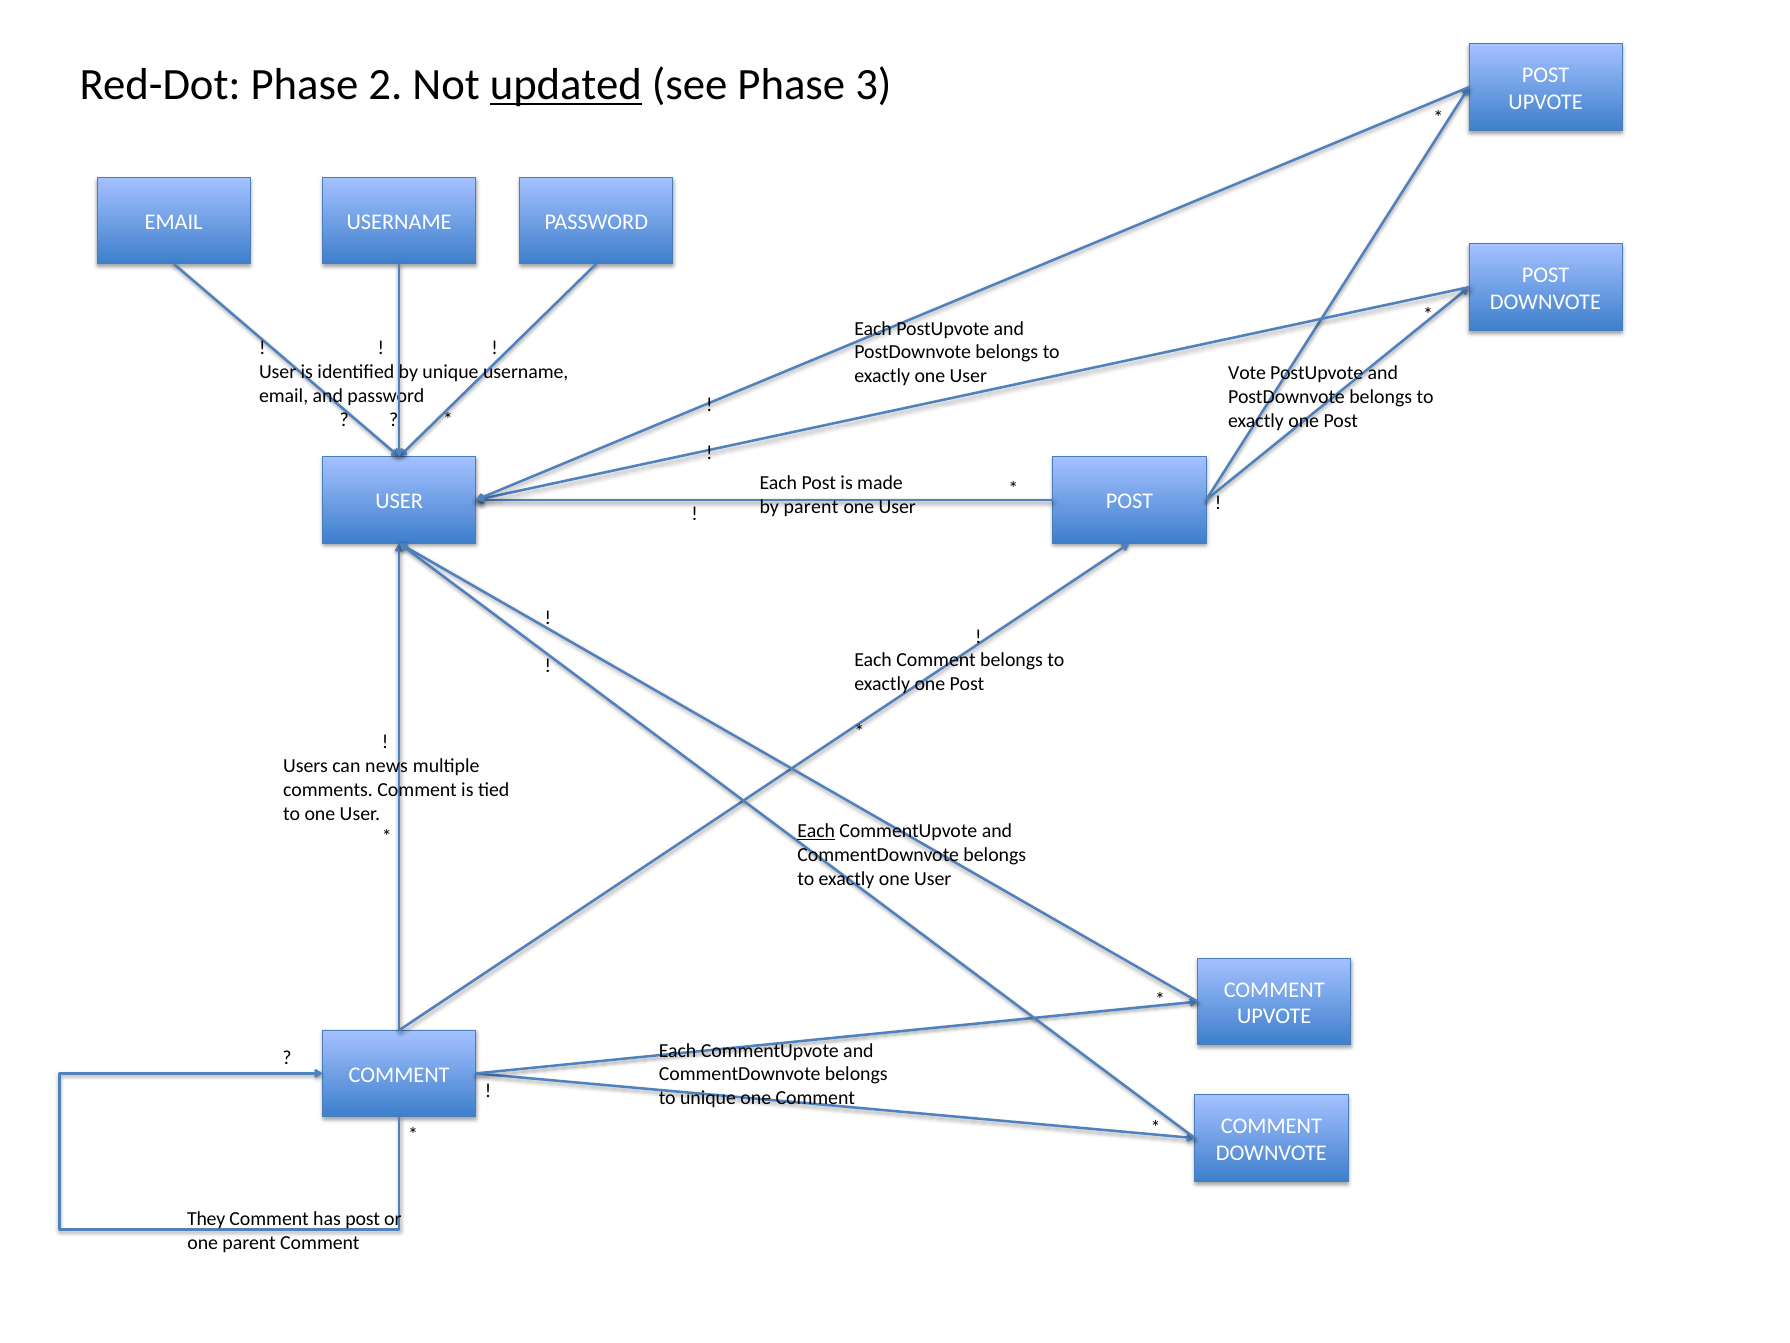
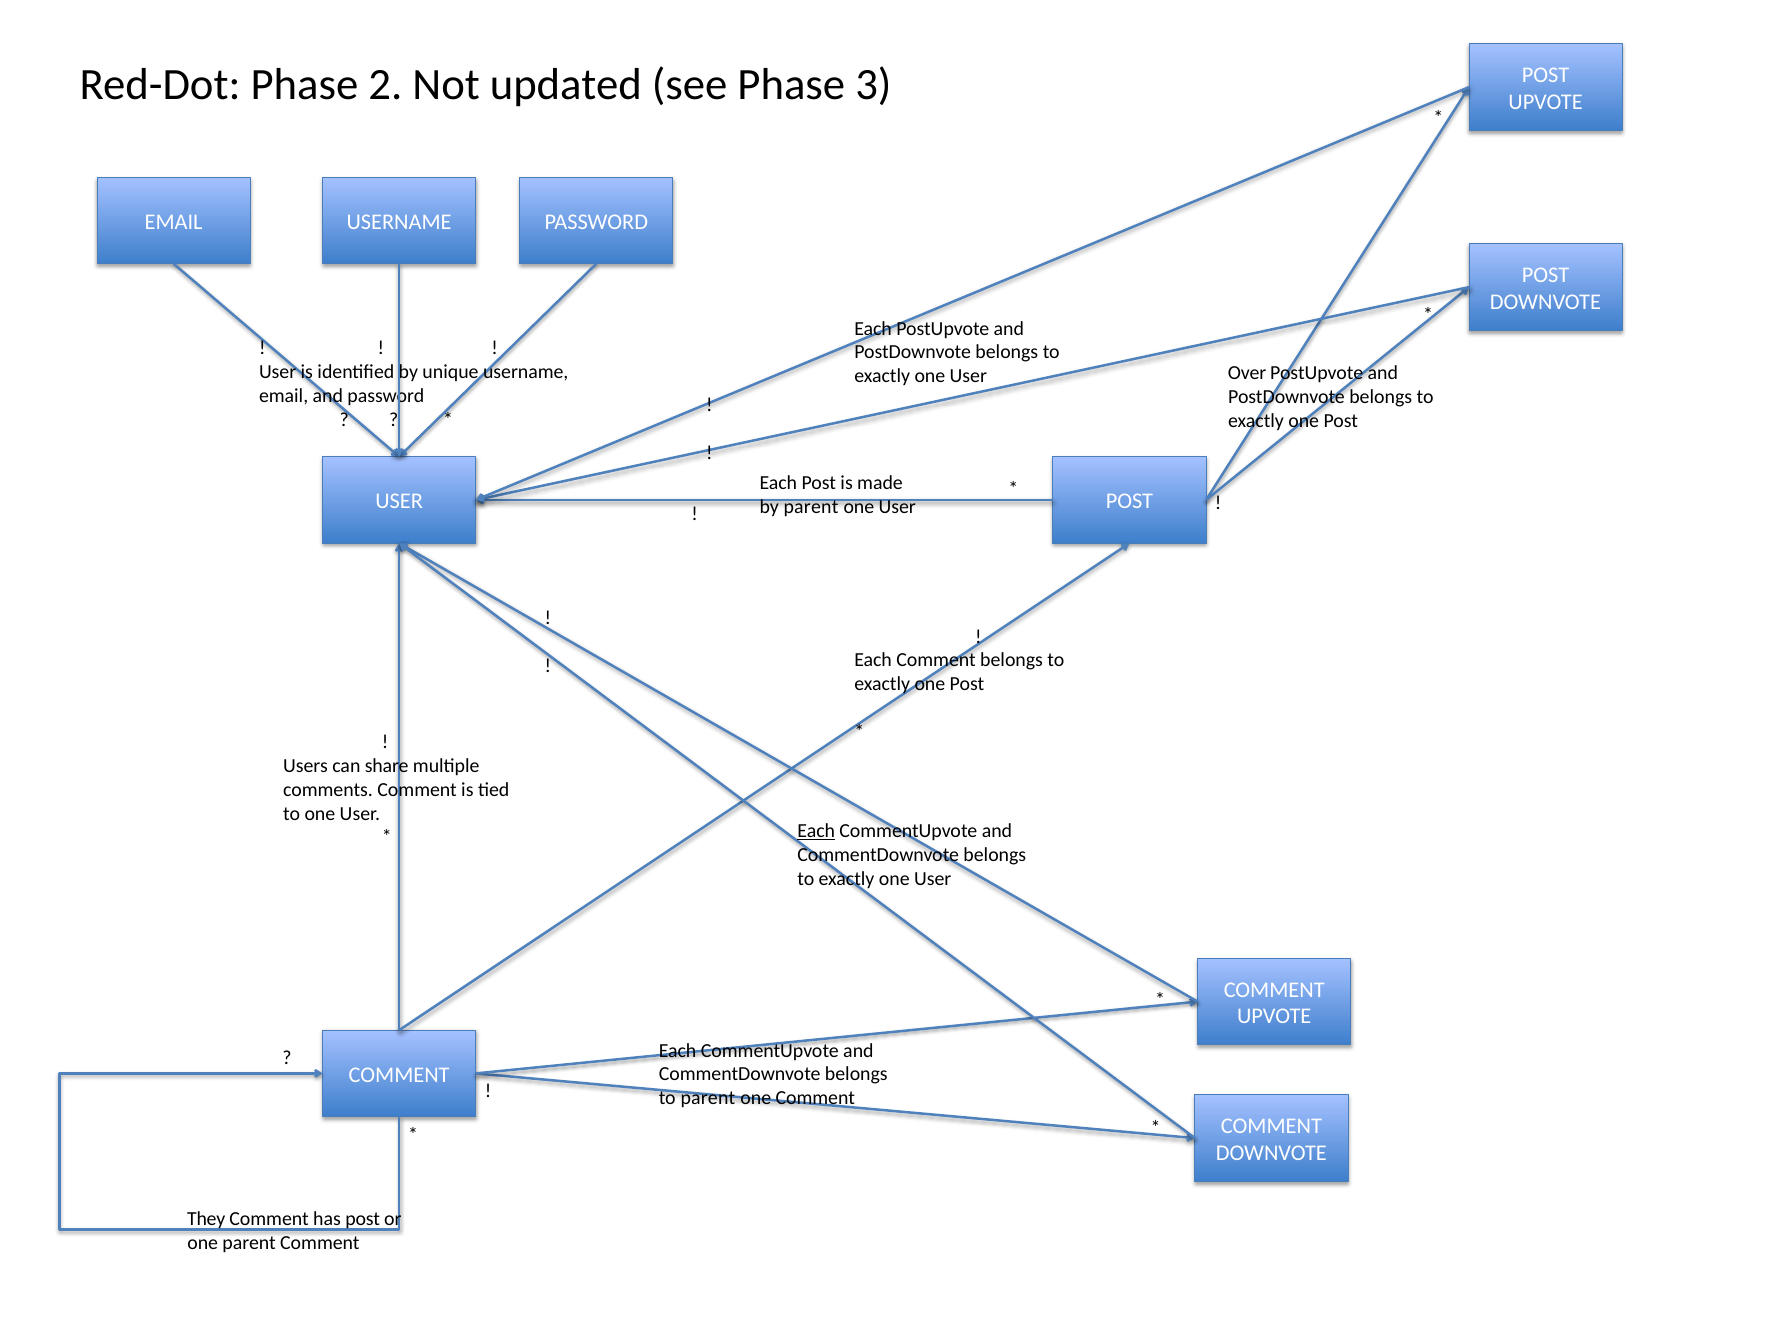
updated underline: present -> none (566, 85)
Vote: Vote -> Over (1247, 373)
news: news -> share (387, 766)
to unique: unique -> parent (708, 1098)
